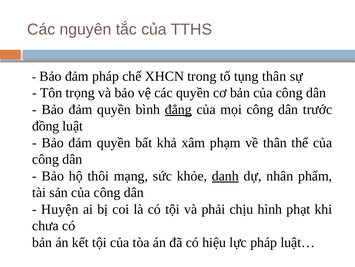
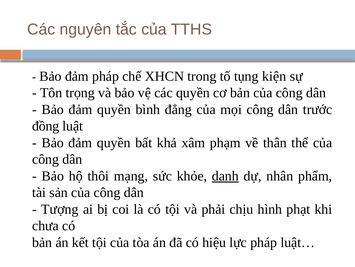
tụng thân: thân -> kiện (274, 76)
đẳng underline: present -> none (178, 109)
Huyện: Huyện -> Tượng (60, 209)
